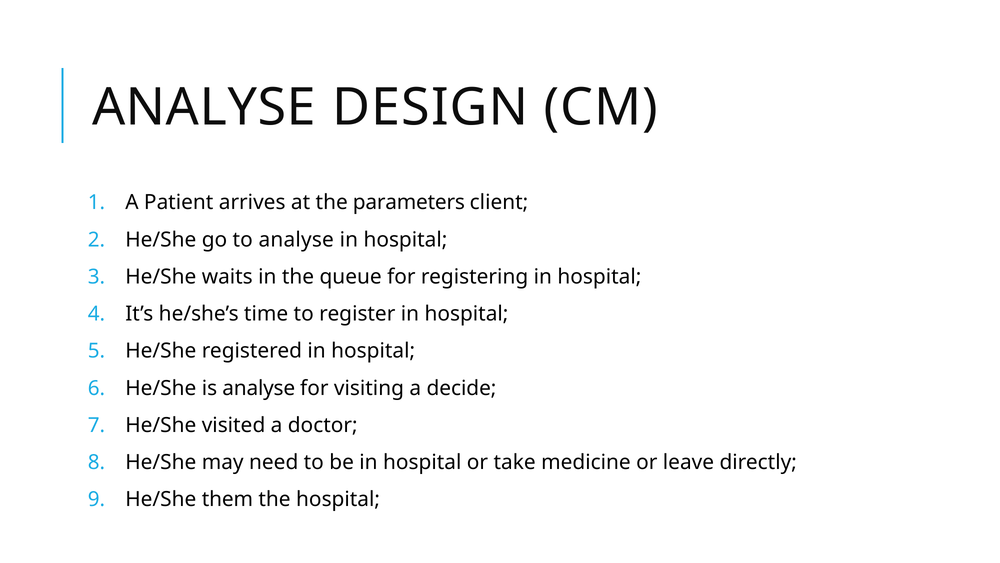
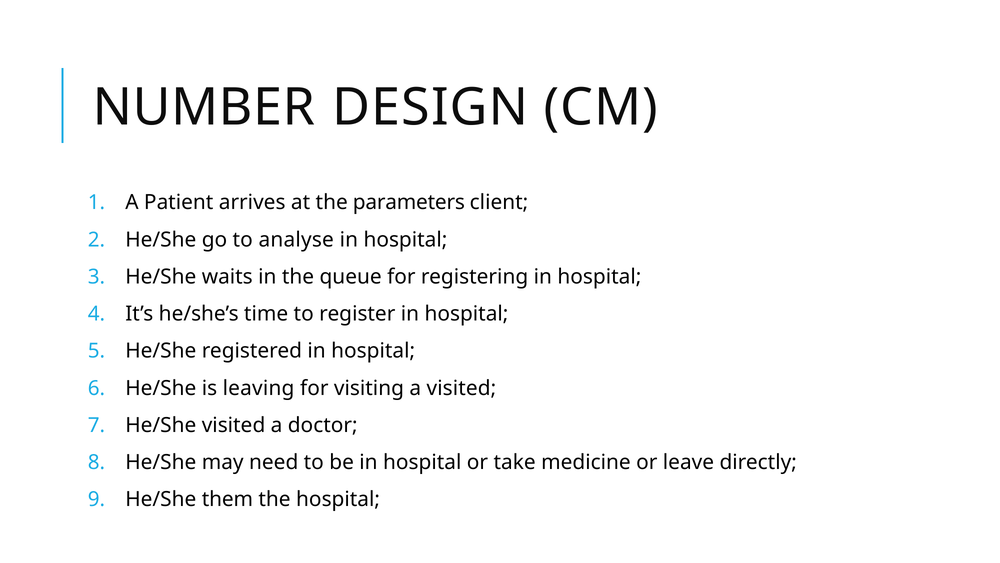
ANALYSE: ANALYSE -> NUMBER (204, 107)
is analyse: analyse -> leaving (259, 388)
a decide: decide -> visited (461, 388)
